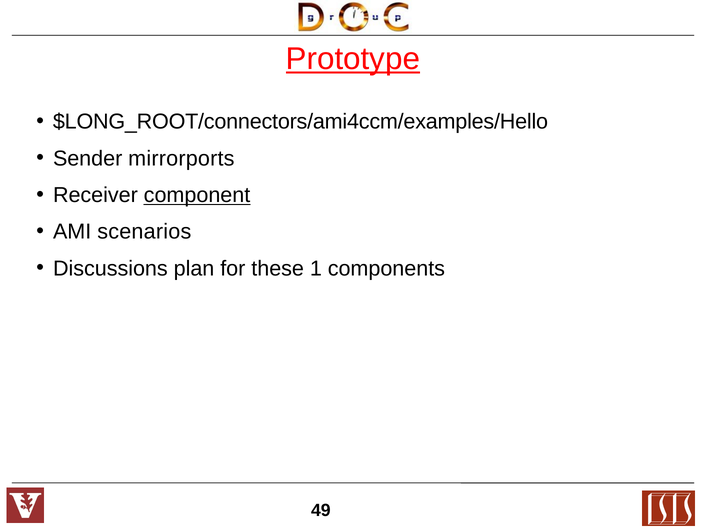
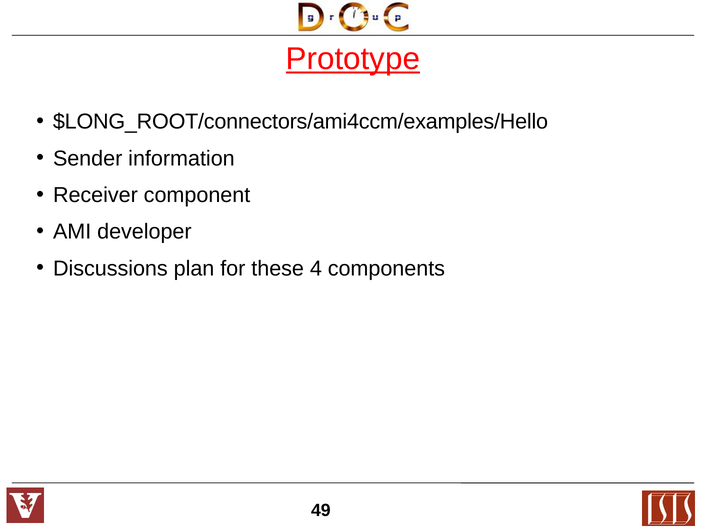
mirrorports: mirrorports -> information (181, 158)
component underline: present -> none (197, 195)
scenarios: scenarios -> developer (144, 232)
1: 1 -> 4 (316, 268)
